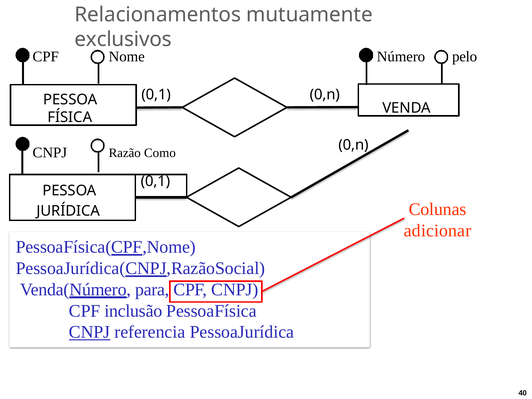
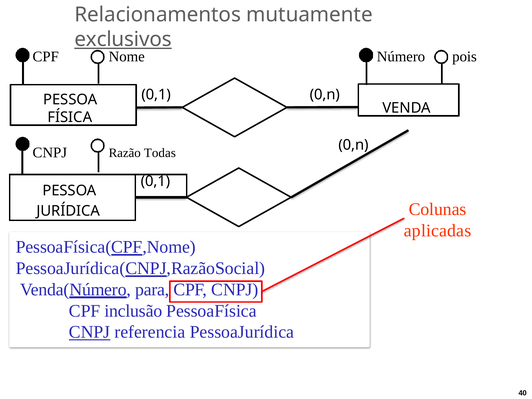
exclusivos underline: none -> present (123, 39)
pelo: pelo -> pois (465, 57)
Como: Como -> Todas (160, 153)
adicionar: adicionar -> aplicadas (438, 231)
